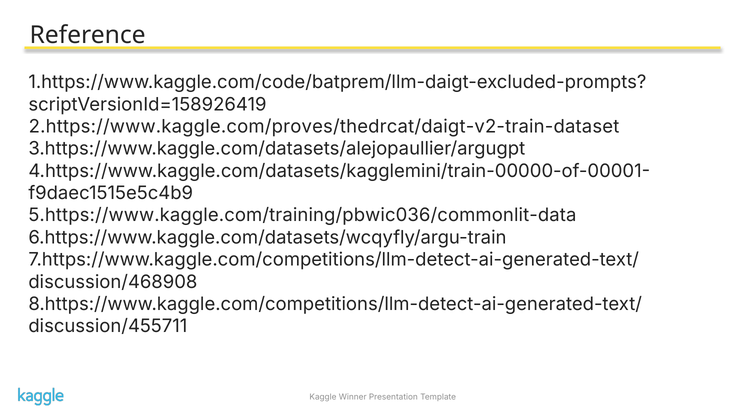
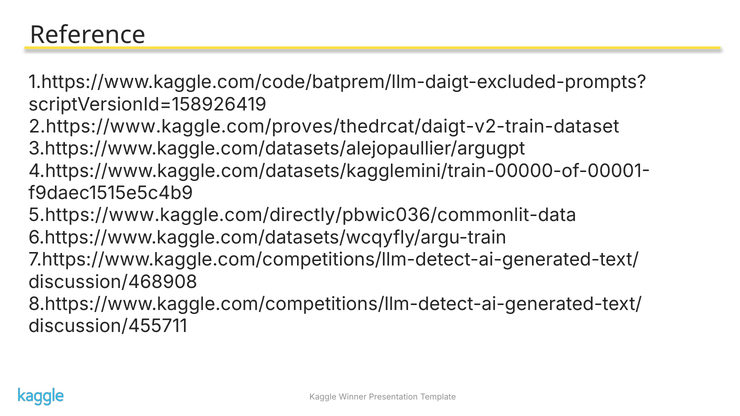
5.https://www.kaggle.com/training/pbwic036/commonlit-data: 5.https://www.kaggle.com/training/pbwic036/commonlit-data -> 5.https://www.kaggle.com/directly/pbwic036/commonlit-data (302, 215)
